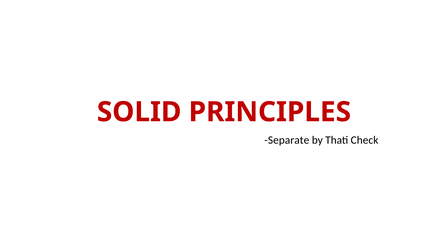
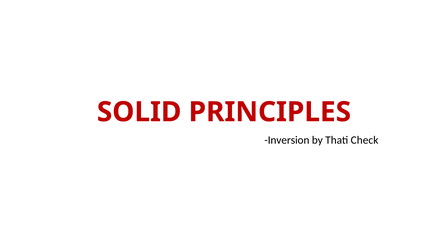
Separate: Separate -> Inversion (287, 140)
